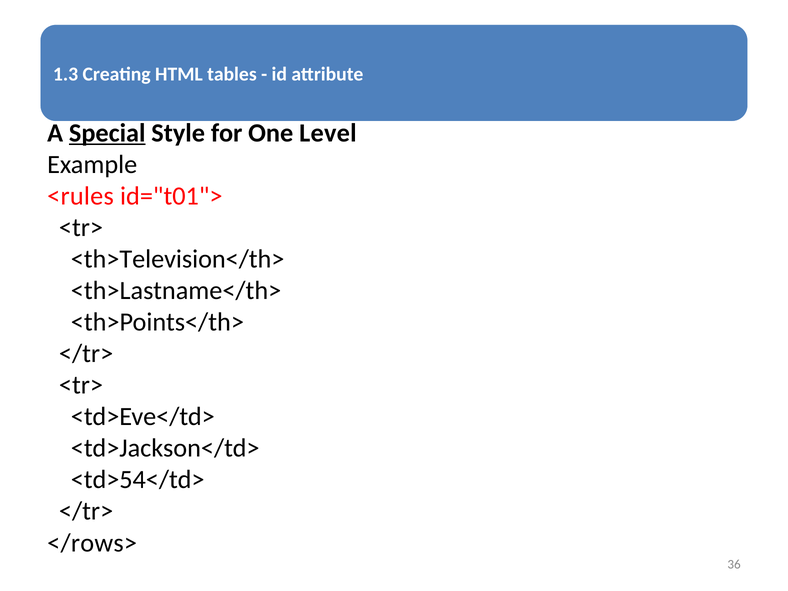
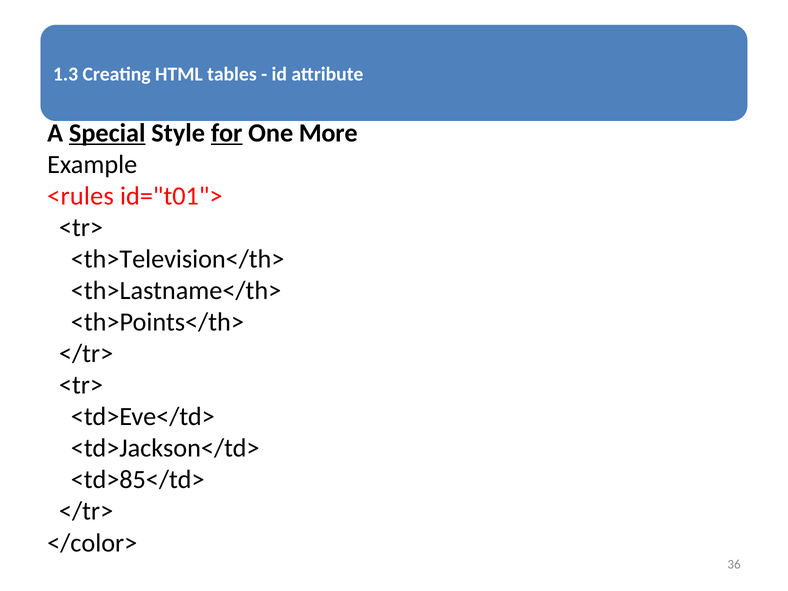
for underline: none -> present (227, 133)
Level: Level -> More (328, 133)
<td>54</td>: <td>54</td> -> <td>85</td> (138, 480)
</rows>: </rows> -> </color> (92, 543)
